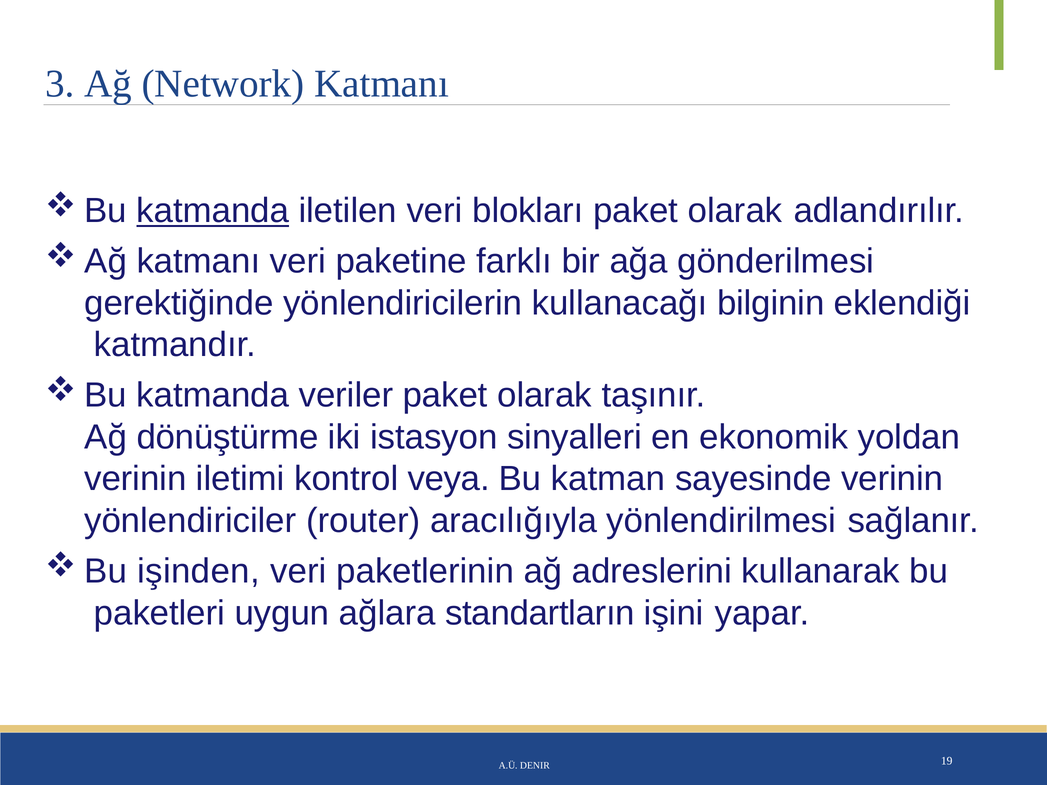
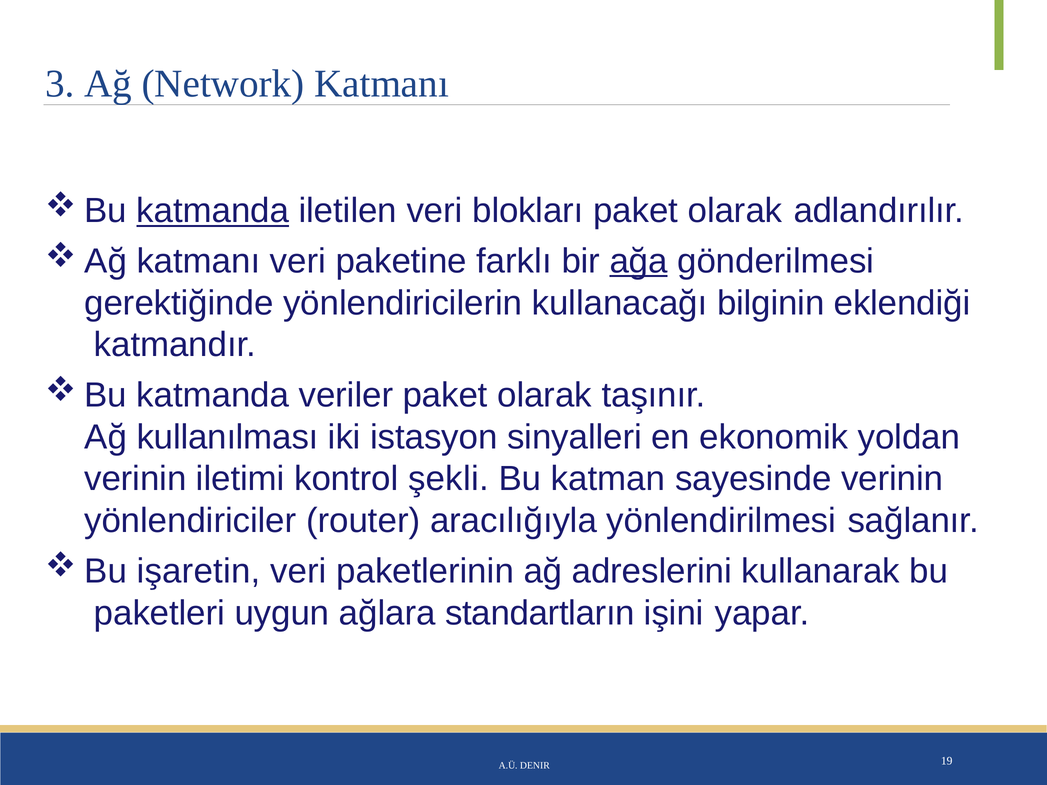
ağa underline: none -> present (639, 261)
dönüştürme: dönüştürme -> kullanılması (228, 437)
veya: veya -> şekli (448, 479)
işinden: işinden -> işaretin (199, 571)
